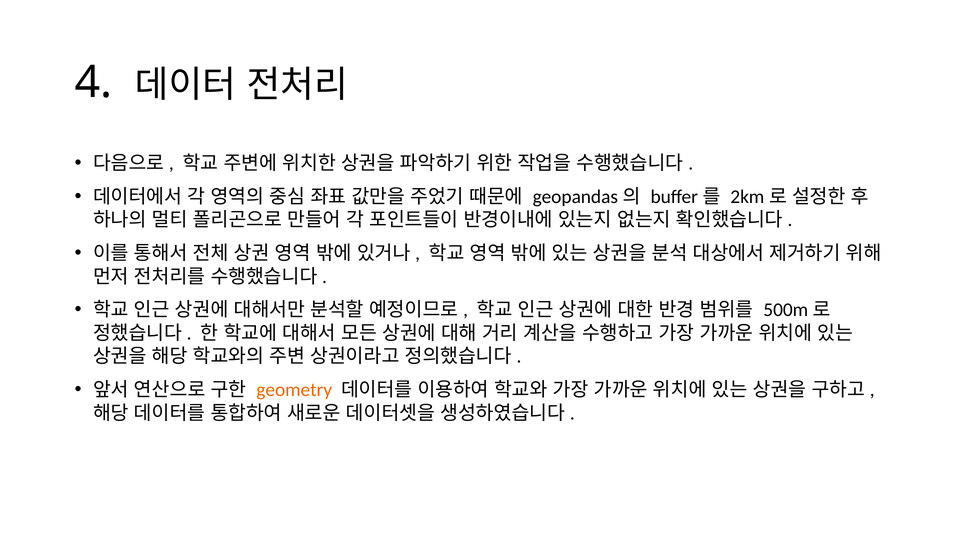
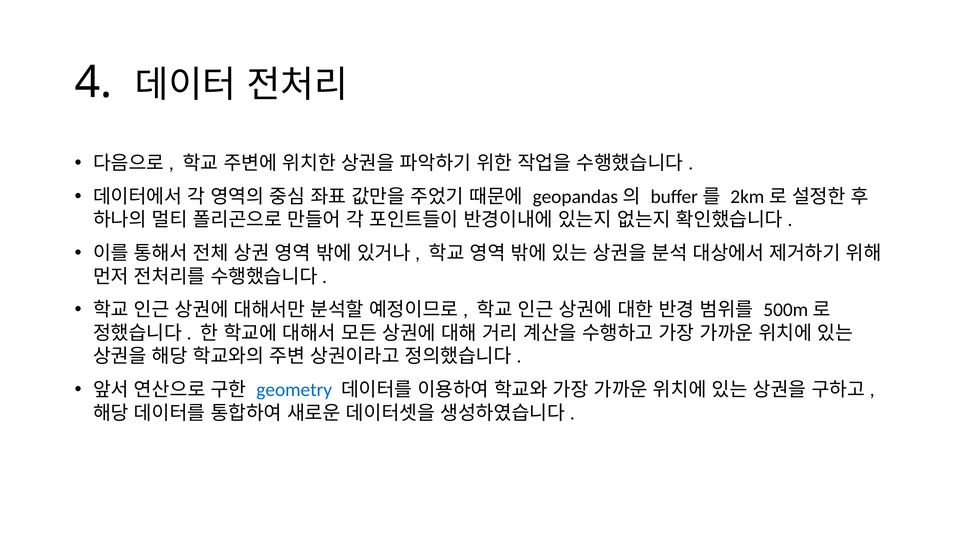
geometry colour: orange -> blue (294, 390)
